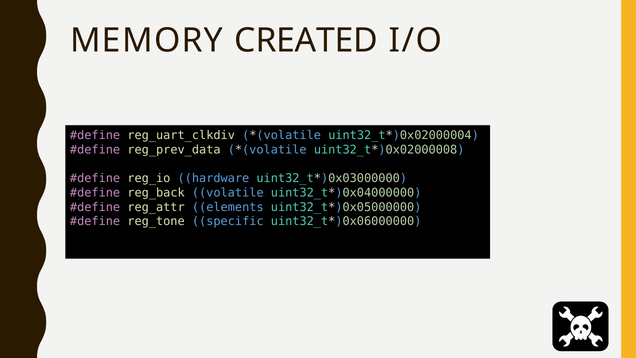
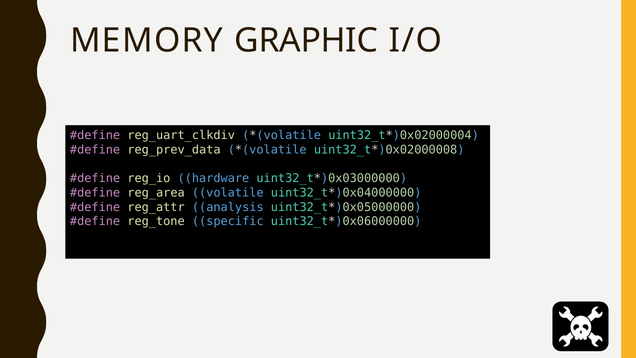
CREATED: CREATED -> GRAPHIC (306, 40)
reg_back: reg_back -> reg_area (156, 193)
elements: elements -> analysis (228, 207)
